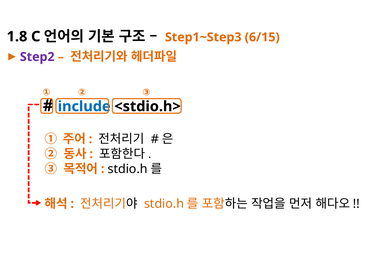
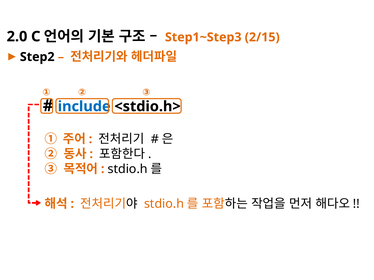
1.8: 1.8 -> 2.0 (17, 37)
6/15: 6/15 -> 2/15 (262, 37)
Step2 colour: purple -> black (37, 57)
